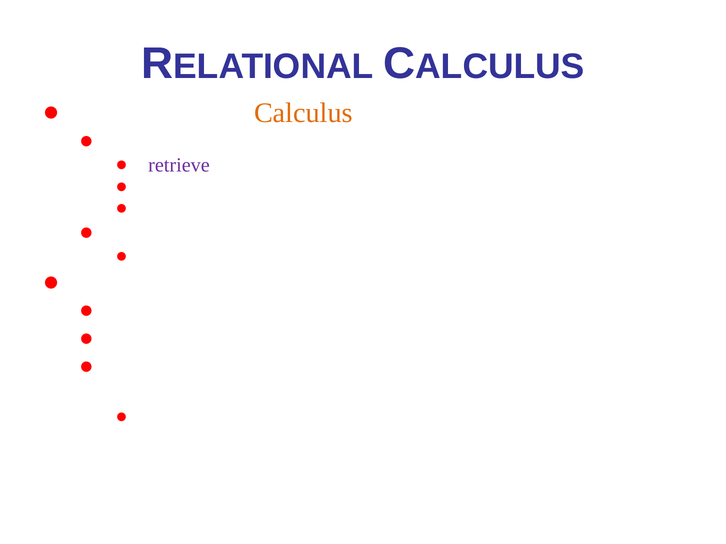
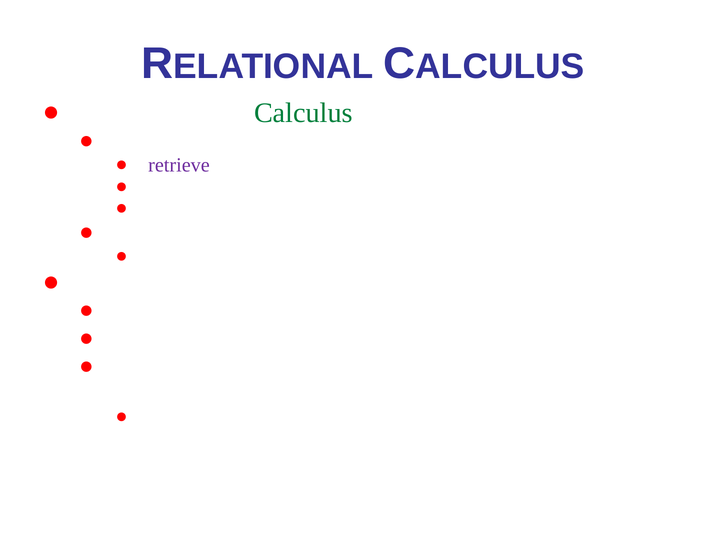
Calculus colour: orange -> green (303, 113)
